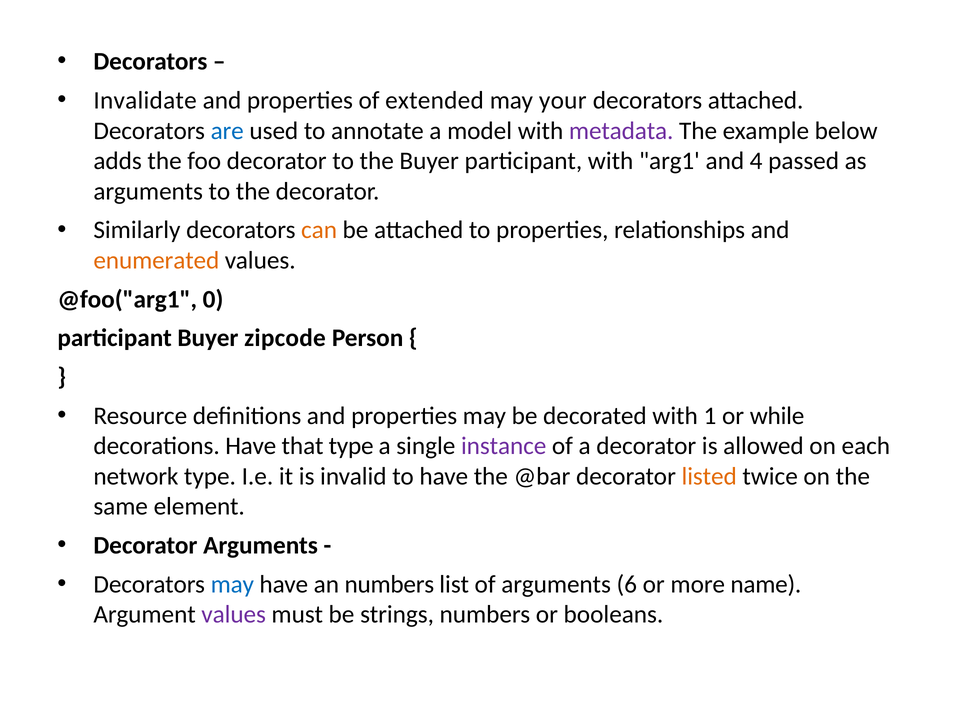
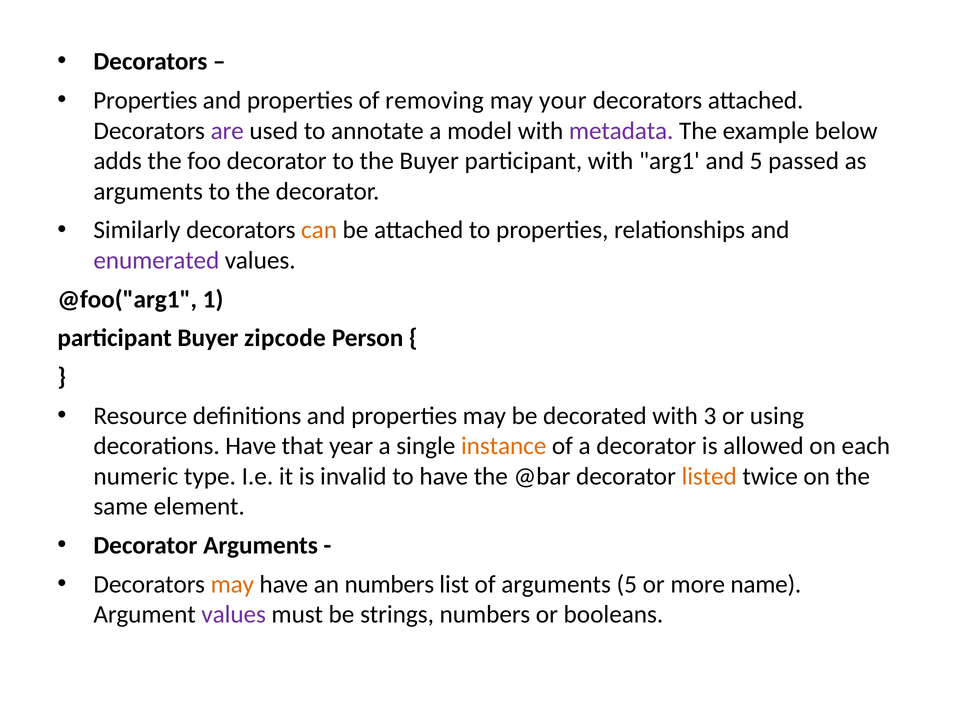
Invalidate: Invalidate -> Properties (145, 100)
extended: extended -> removing (434, 100)
are colour: blue -> purple (227, 131)
and 4: 4 -> 5 (756, 161)
enumerated colour: orange -> purple (156, 261)
0: 0 -> 1 (213, 299)
1: 1 -> 3 (710, 416)
while: while -> using (777, 416)
that type: type -> year (351, 446)
instance colour: purple -> orange (504, 446)
network: network -> numeric (136, 477)
may colour: blue -> orange (232, 585)
arguments 6: 6 -> 5 (627, 585)
